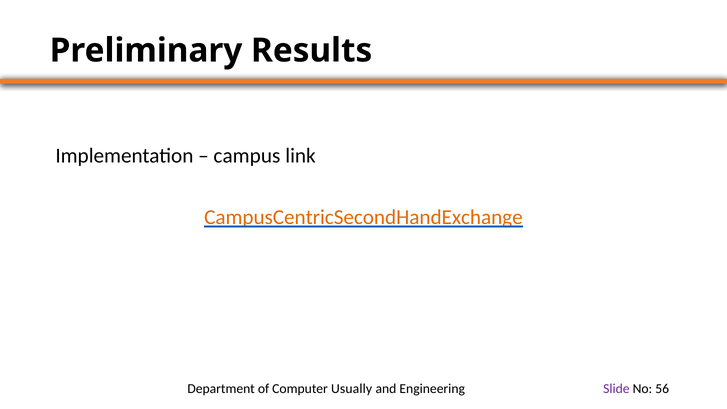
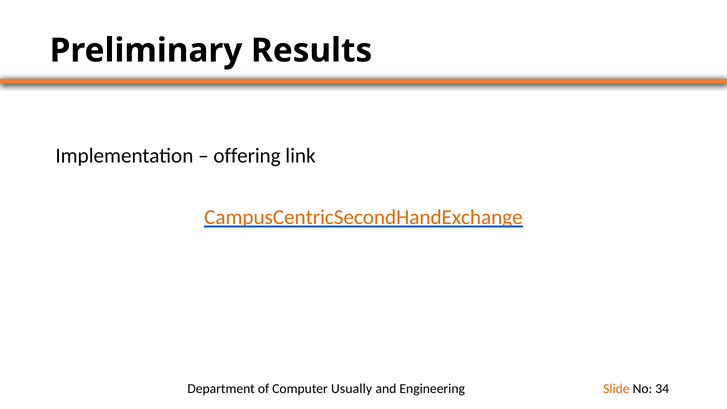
campus: campus -> offering (247, 156)
Slide colour: purple -> orange (616, 388)
56: 56 -> 34 (662, 388)
